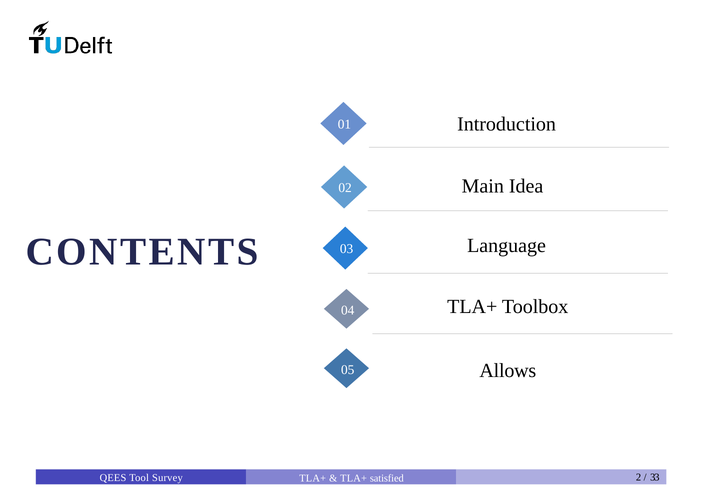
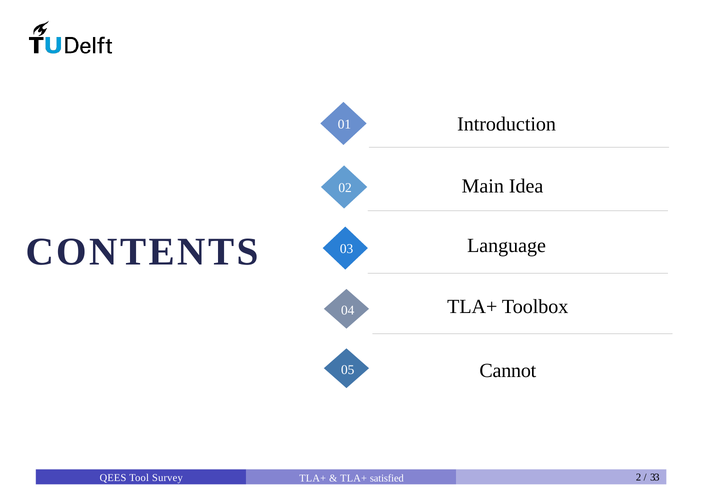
Allows: Allows -> Cannot (508, 371)
